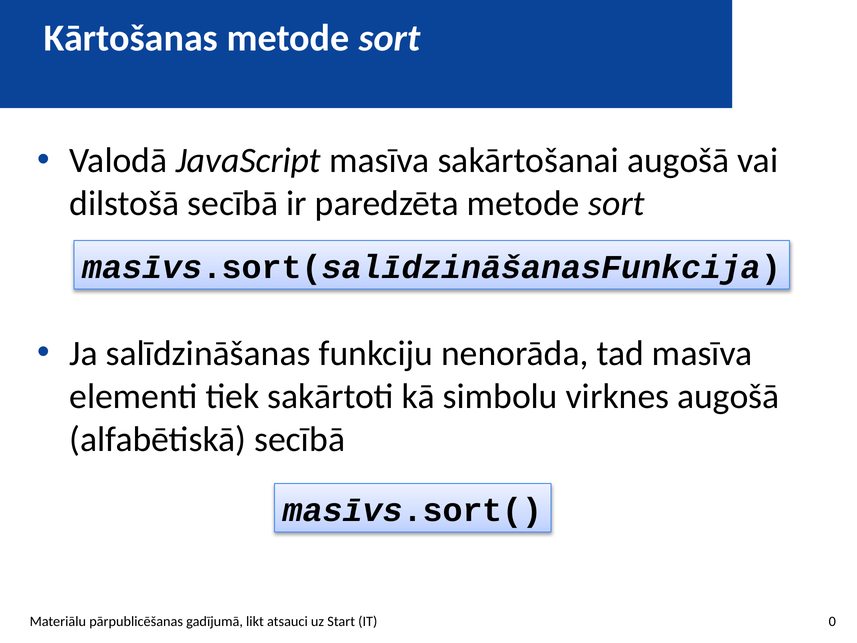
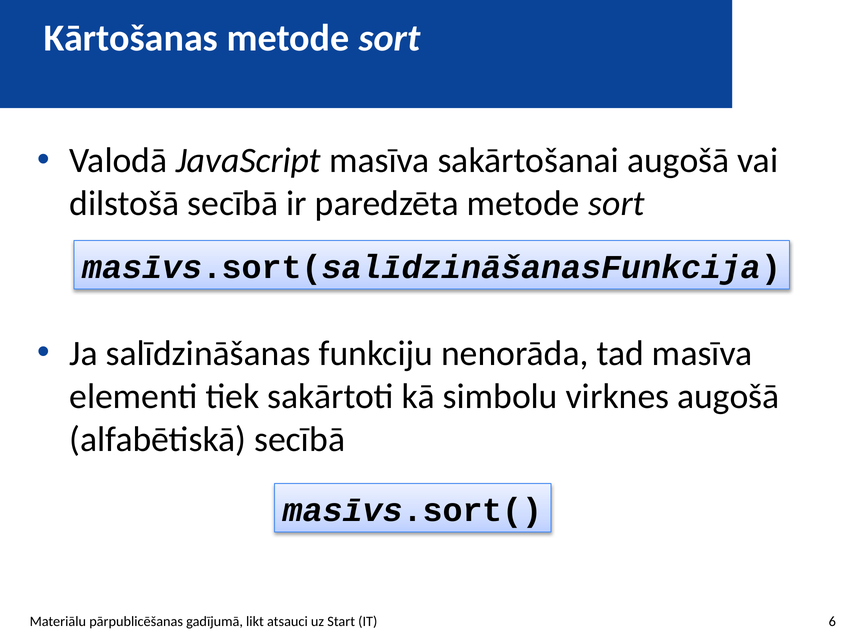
0: 0 -> 6 (832, 621)
